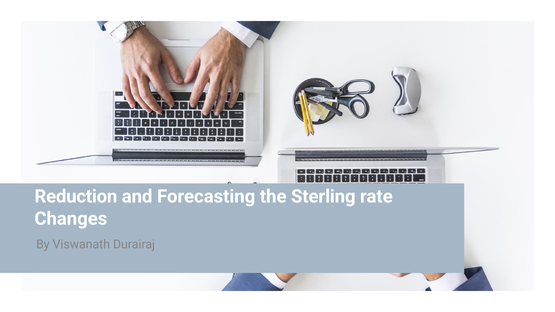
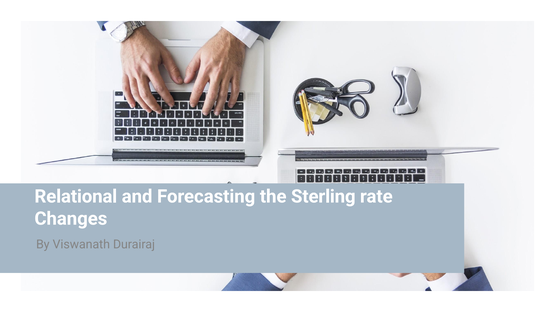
Reduction: Reduction -> Relational (76, 197)
